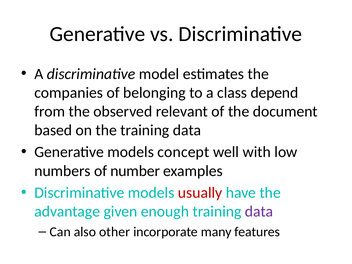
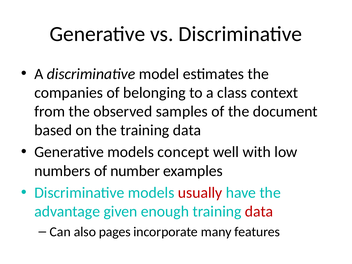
depend: depend -> context (274, 93)
relevant: relevant -> samples (182, 111)
data colour: purple -> red (259, 212)
other: other -> pages (115, 232)
